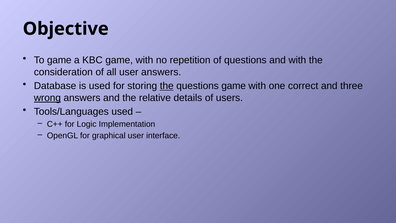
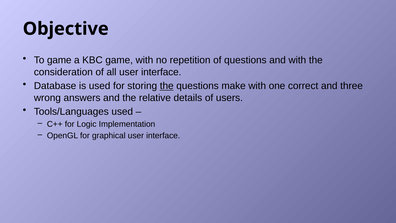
all user answers: answers -> interface (161, 72)
questions game: game -> make (234, 86)
wrong underline: present -> none (47, 98)
